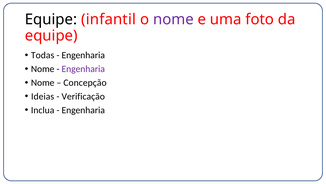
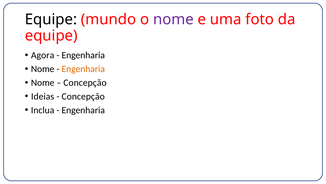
infantil: infantil -> mundo (109, 19)
Todas: Todas -> Agora (43, 55)
Engenharia colour: purple -> orange (83, 69)
Verificação: Verificação -> Concepção (83, 96)
